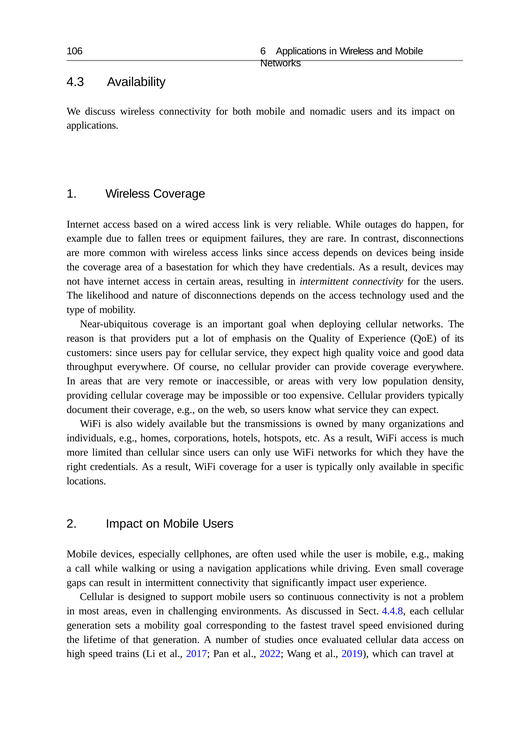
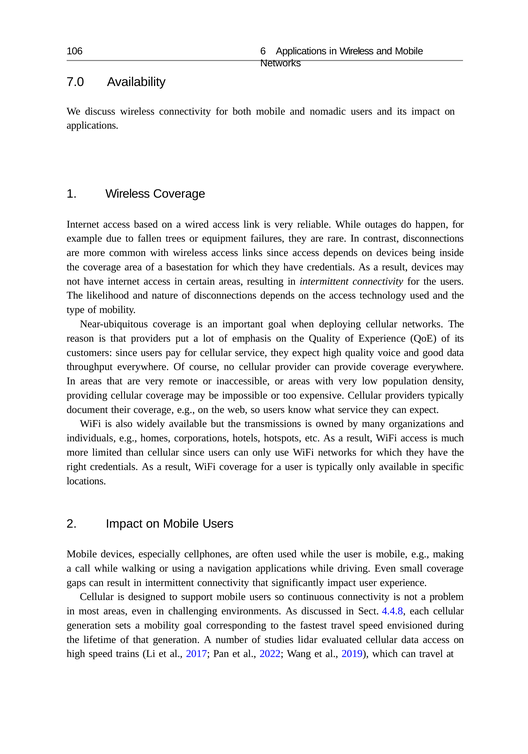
4.3: 4.3 -> 7.0 (75, 82)
once: once -> lidar (308, 640)
